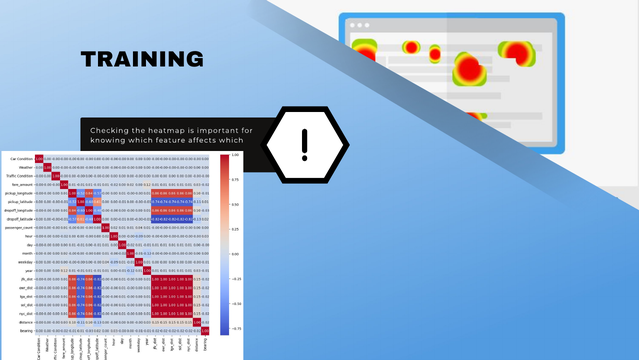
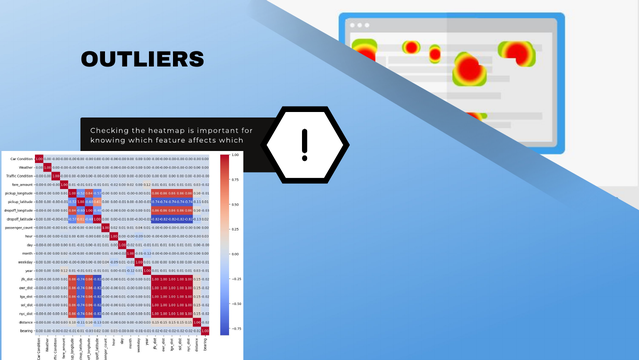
TRAINING: TRAINING -> OUTLIERS (142, 59)
